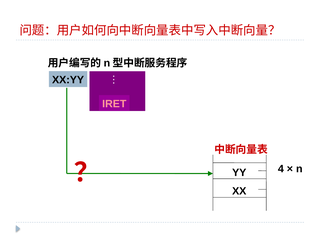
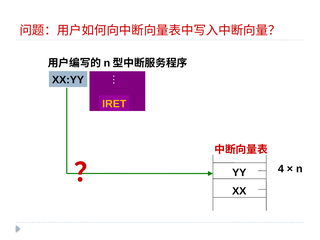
IRET colour: pink -> yellow (114, 104)
